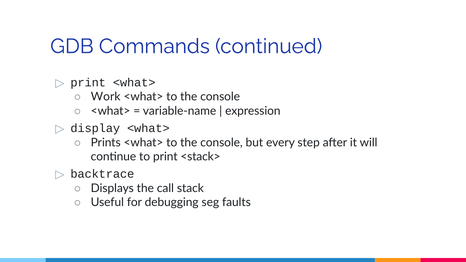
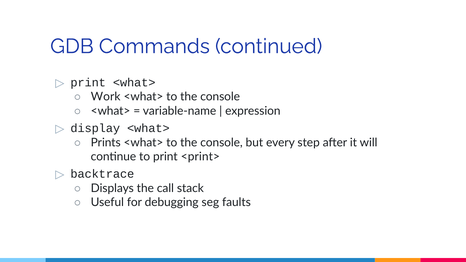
<stack>: <stack> -> <print> (200, 157)
